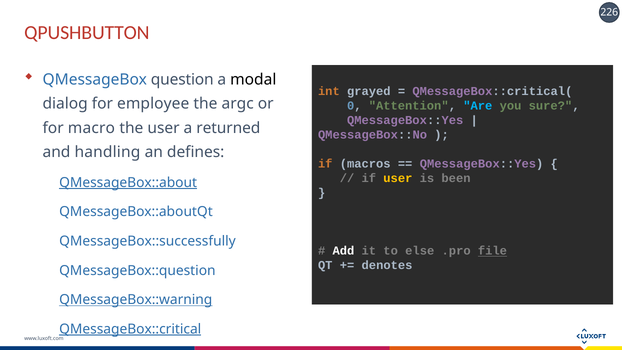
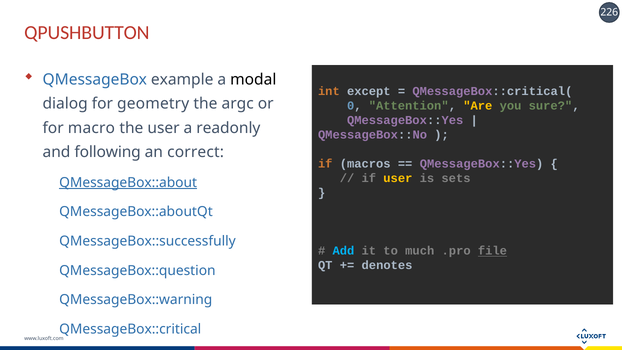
question: question -> example (182, 79)
grayed: grayed -> except (369, 91)
employee: employee -> geometry (153, 104)
Are colour: light blue -> yellow (478, 106)
returned: returned -> readonly (228, 128)
handling: handling -> following (108, 152)
defines: defines -> correct (196, 152)
been: been -> sets (456, 178)
Add colour: white -> light blue (343, 251)
else: else -> much (420, 251)
QMessageBox::warning underline: present -> none (136, 300)
QMessageBox::critical underline: present -> none (130, 329)
